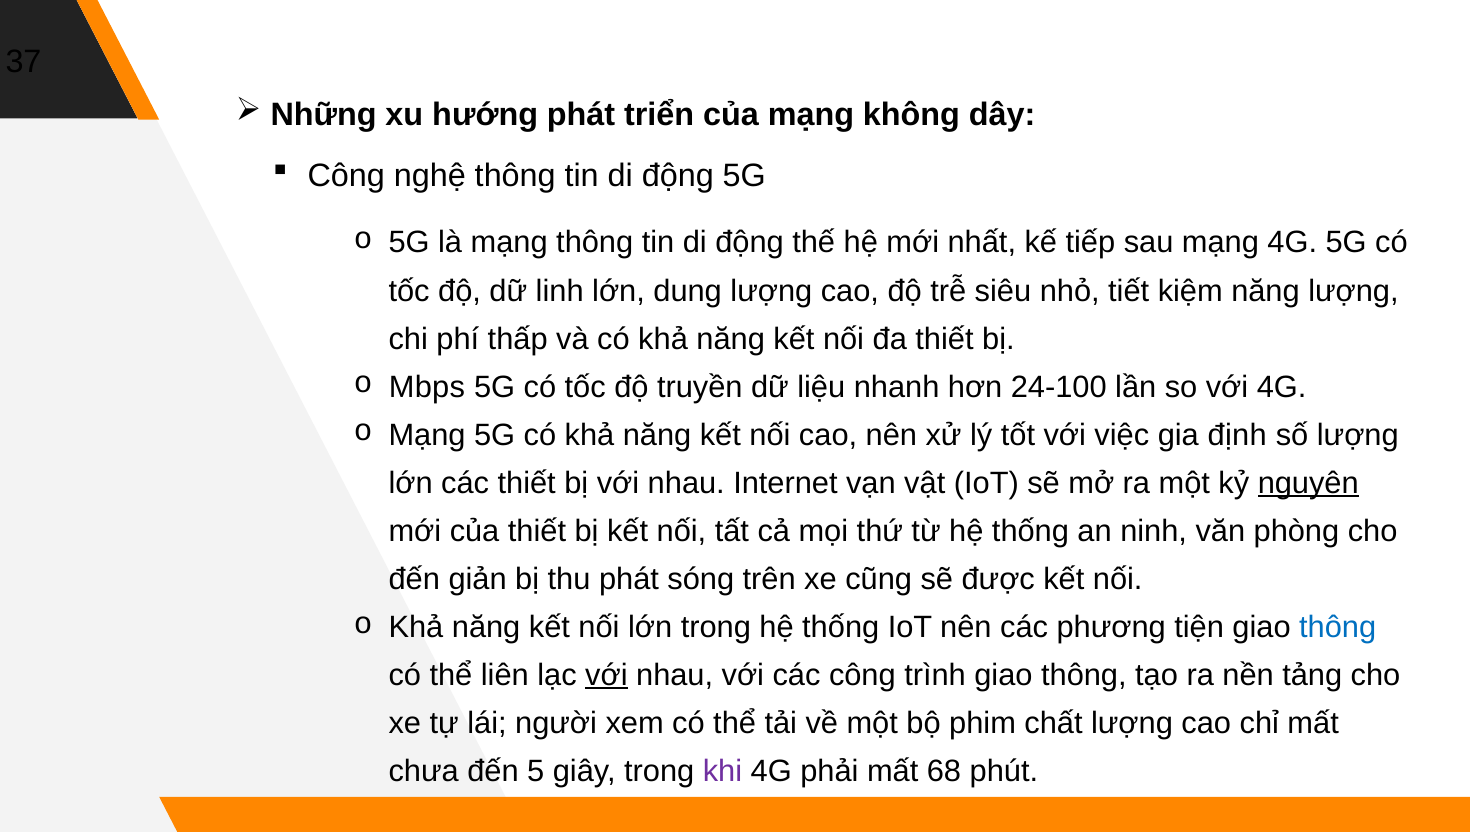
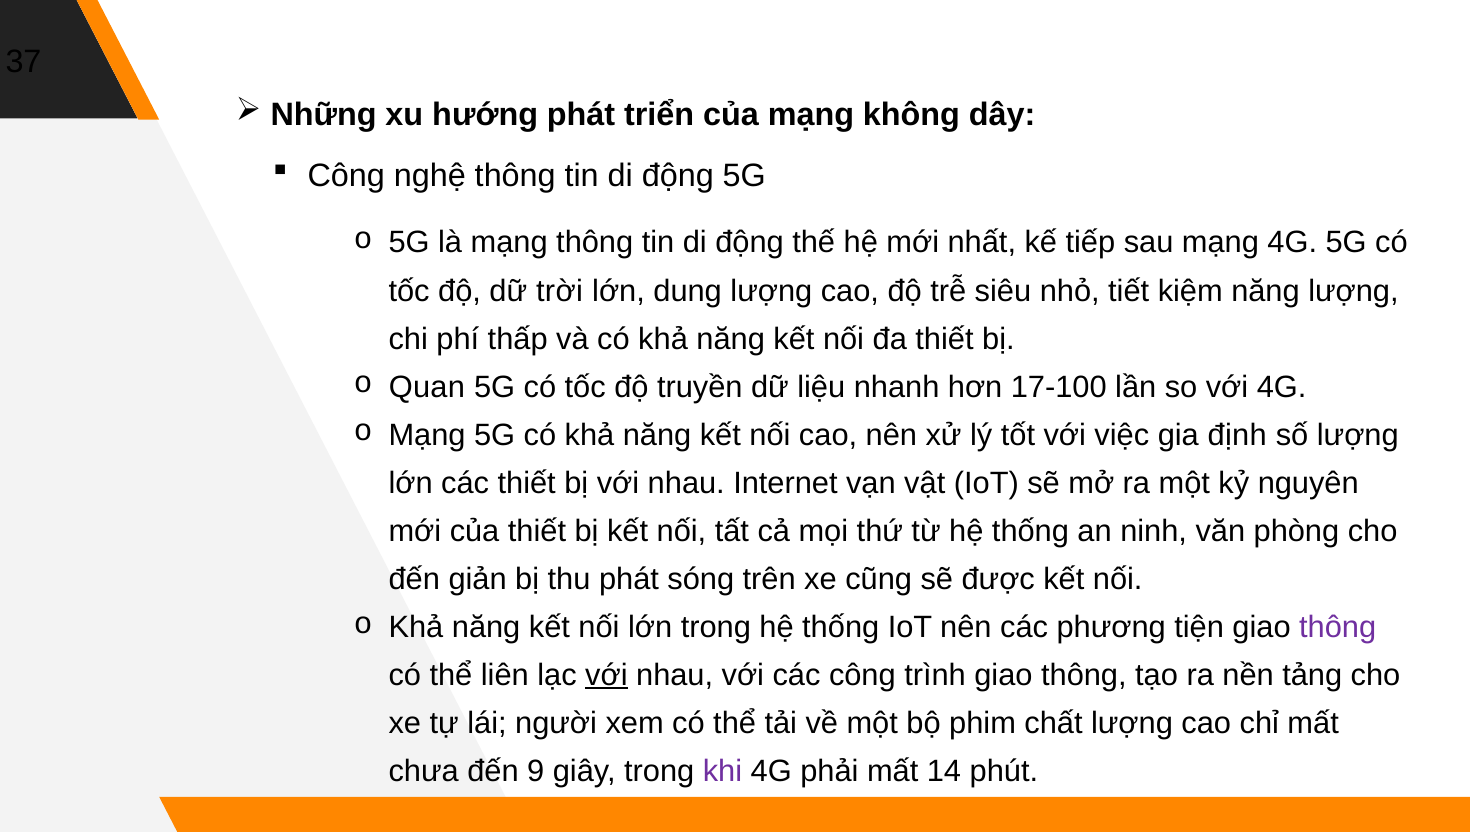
linh: linh -> trời (560, 291)
Mbps: Mbps -> Quan (427, 387)
24-100: 24-100 -> 17-100 (1059, 387)
nguyên underline: present -> none (1308, 483)
thông colour: blue -> purple (1338, 627)
5: 5 -> 9 (536, 771)
68: 68 -> 14 (944, 771)
